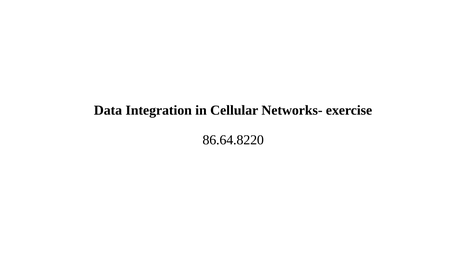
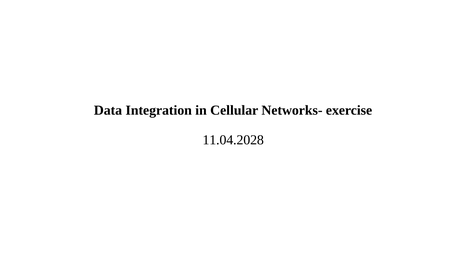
86.64.8220: 86.64.8220 -> 11.04.2028 (233, 140)
